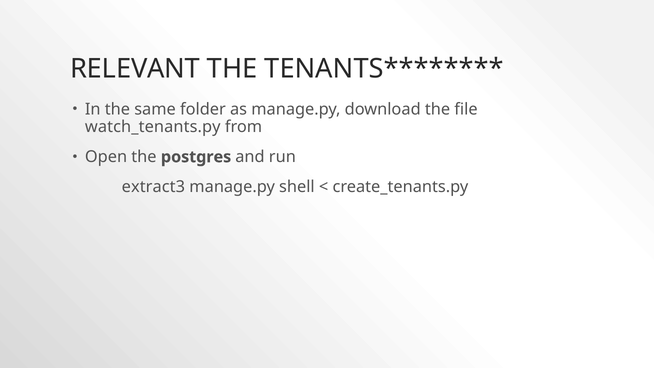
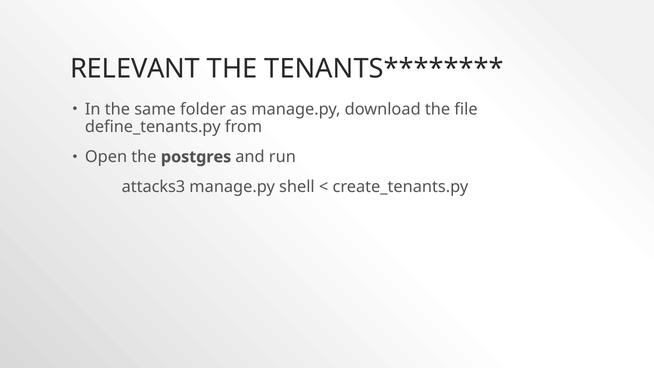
watch_tenants.py: watch_tenants.py -> define_tenants.py (153, 127)
extract3: extract3 -> attacks3 (153, 187)
